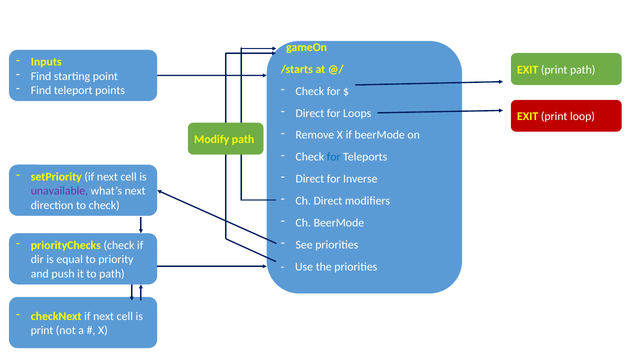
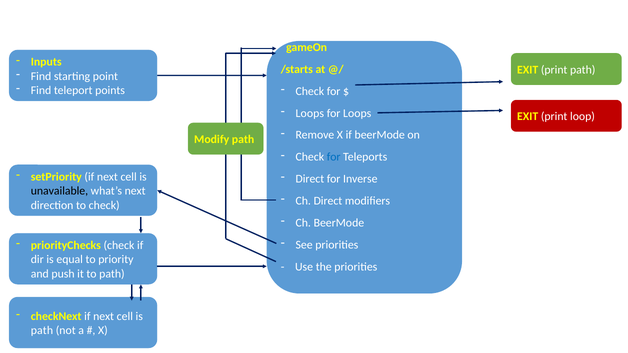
Direct: Direct -> Loops (310, 113)
unavailable colour: purple -> black (59, 191)
print: print -> path (42, 331)
